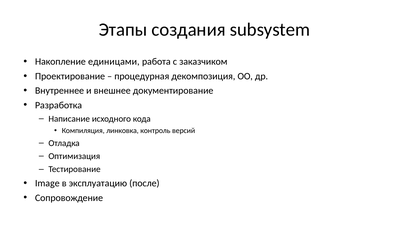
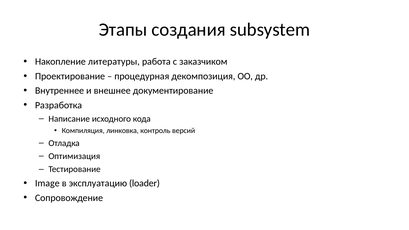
единицами: единицами -> литературы (114, 62)
после: после -> loader (144, 183)
